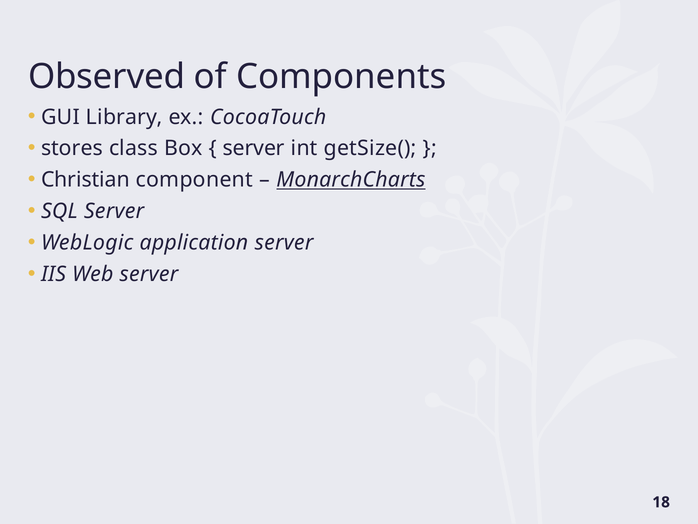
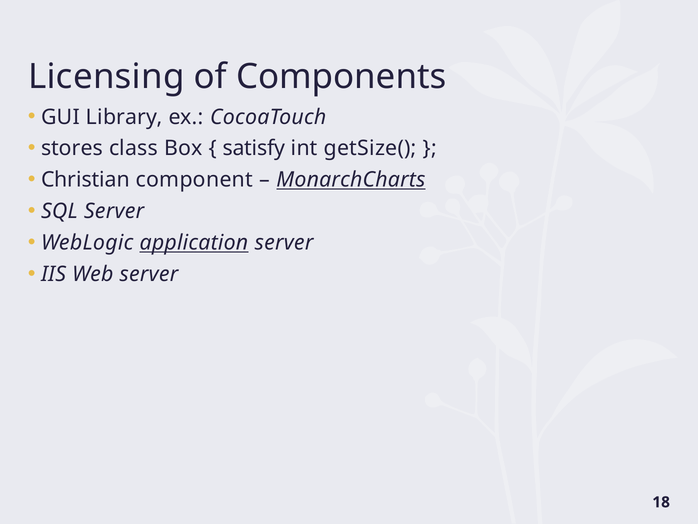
Observed: Observed -> Licensing (106, 77)
server: server -> satisfy (254, 148)
application underline: none -> present (194, 243)
